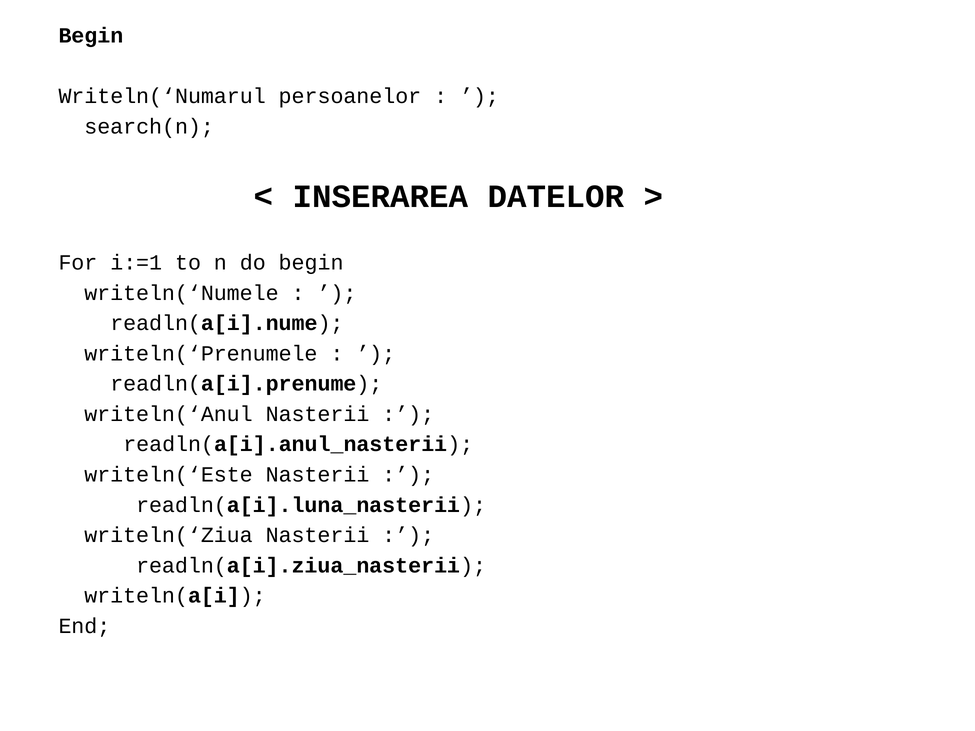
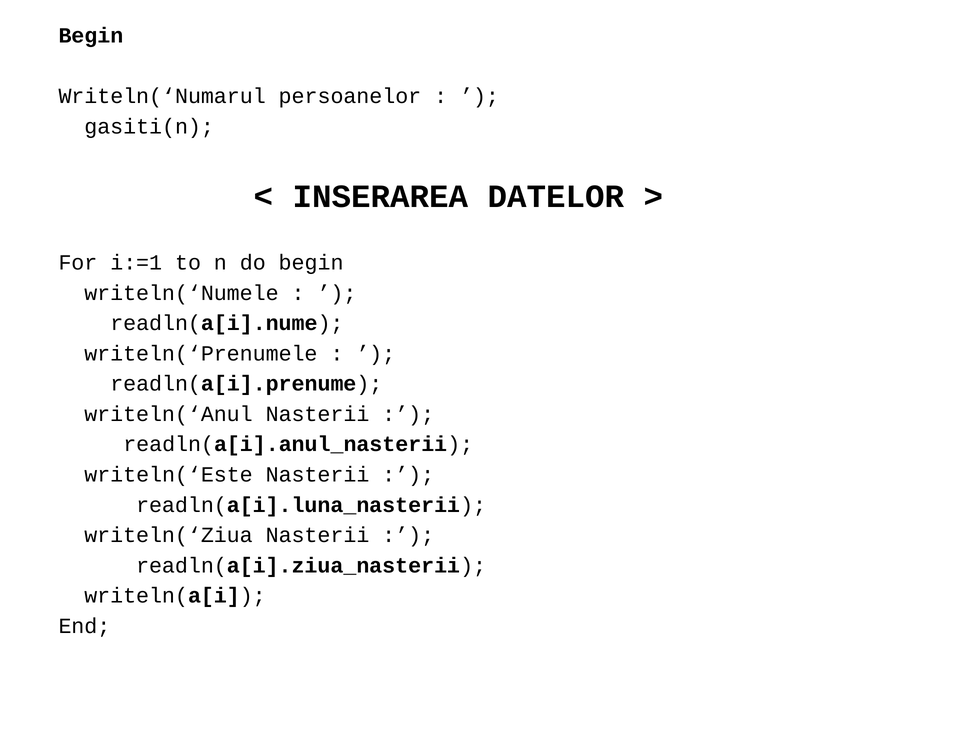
search(n: search(n -> gasiti(n (149, 126)
